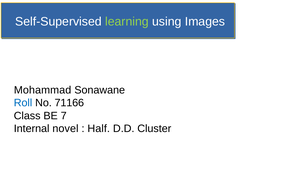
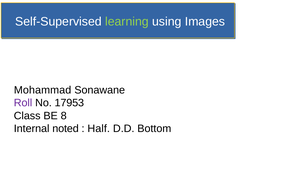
Roll colour: blue -> purple (23, 103)
71166: 71166 -> 17953 (69, 103)
7: 7 -> 8 (64, 116)
novel: novel -> noted (66, 129)
Cluster: Cluster -> Bottom (154, 129)
